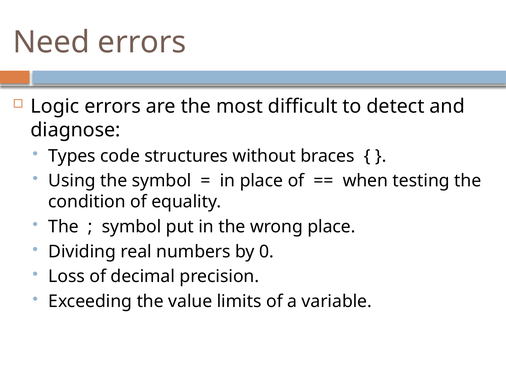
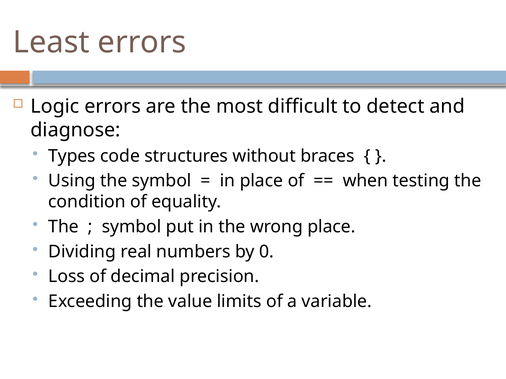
Need: Need -> Least (51, 42)
